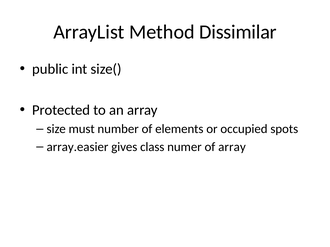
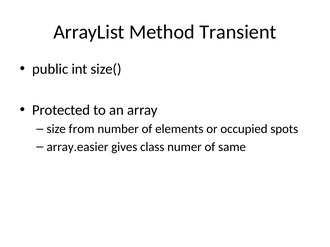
Dissimilar: Dissimilar -> Transient (238, 32)
must: must -> from (82, 129)
of array: array -> same (232, 147)
